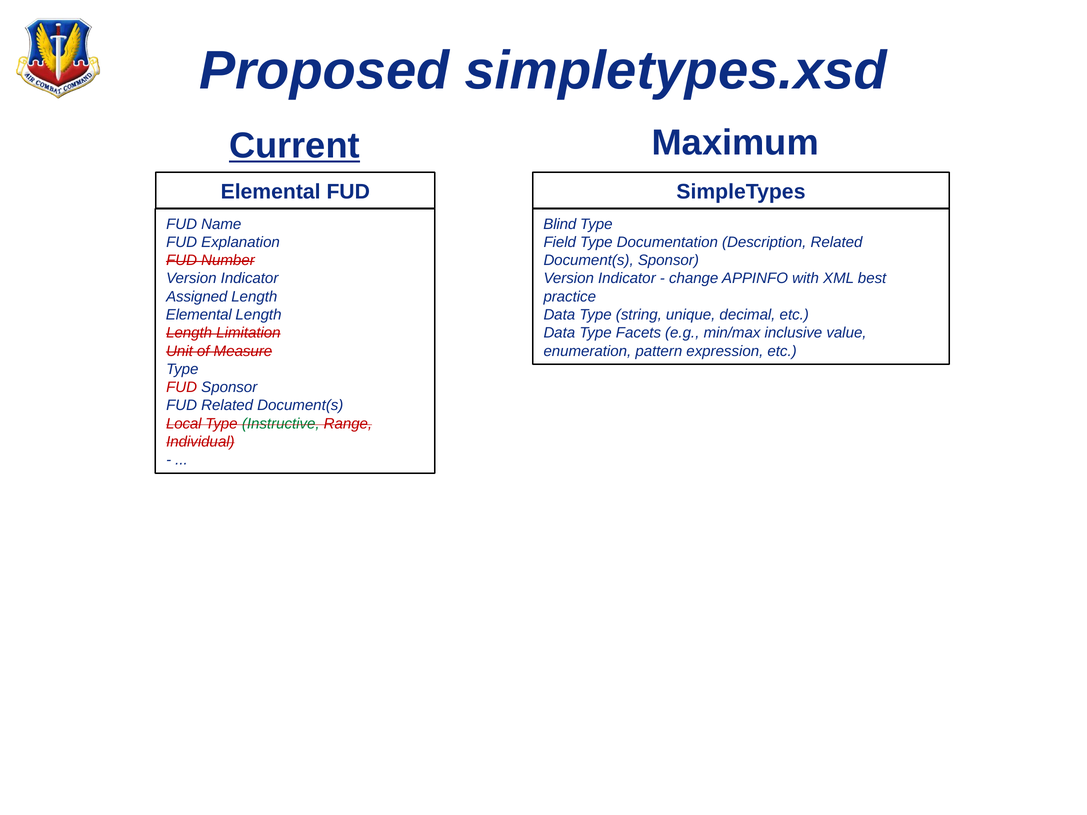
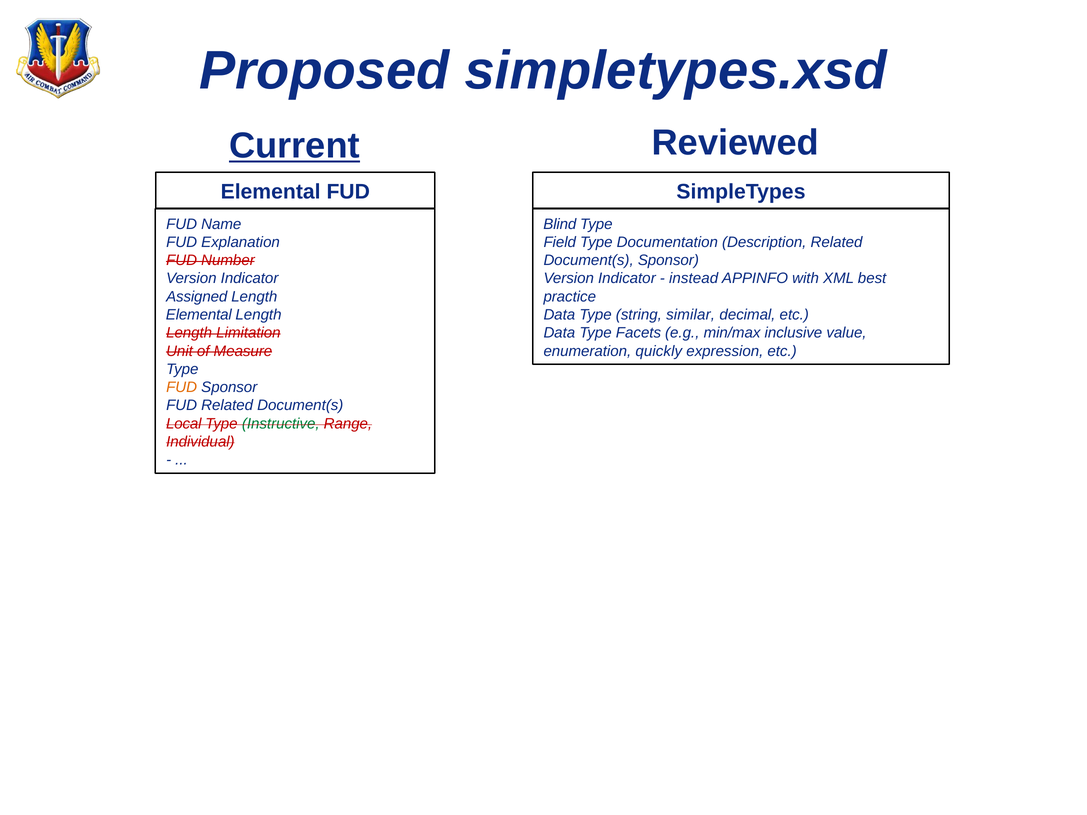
Maximum: Maximum -> Reviewed (735, 143)
change: change -> instead (694, 279)
unique: unique -> similar (691, 315)
pattern: pattern -> quickly (659, 351)
FUD colour: red -> orange (182, 387)
